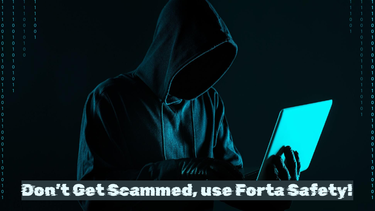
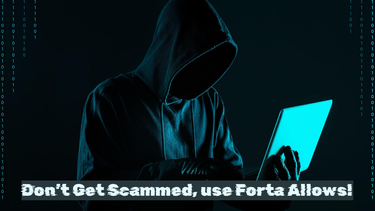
Safety: Safety -> Allows (320, 190)
